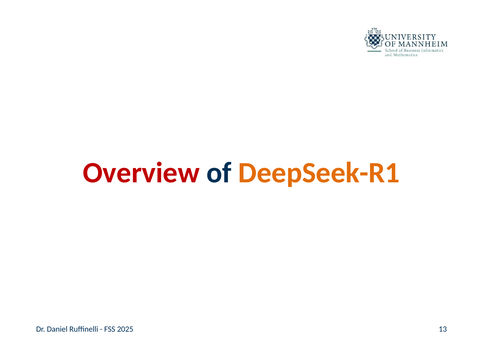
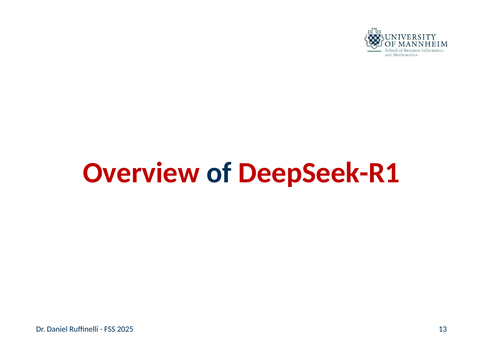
DeepSeek-R1 colour: orange -> red (319, 173)
